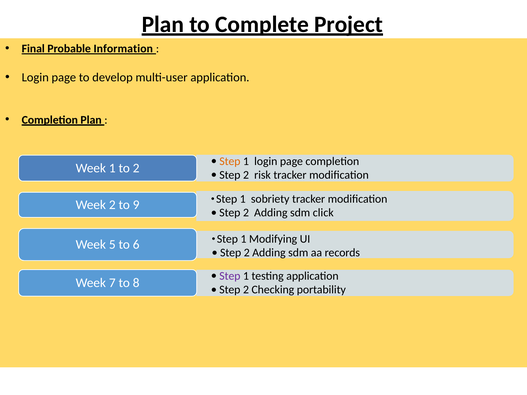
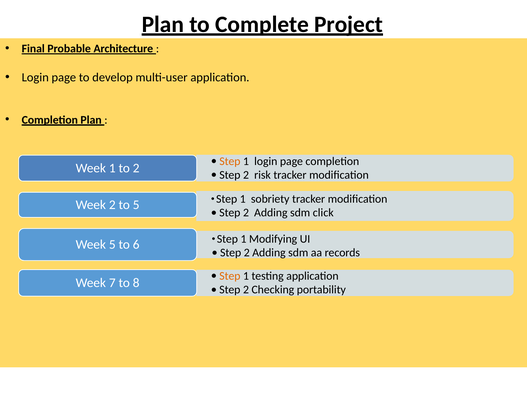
Information: Information -> Architecture (123, 49)
to 9: 9 -> 5 (136, 205)
Step colour: purple -> orange (230, 276)
